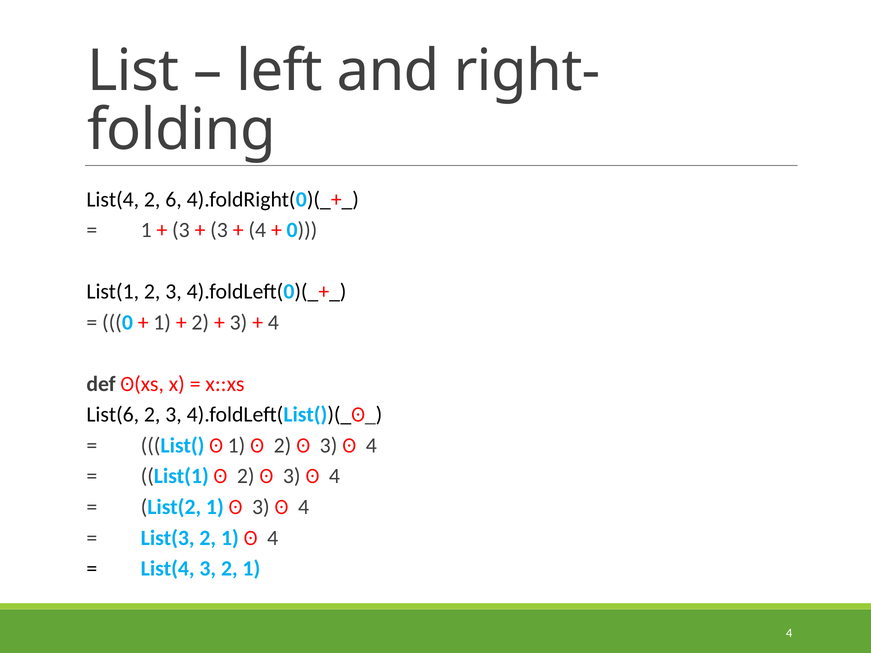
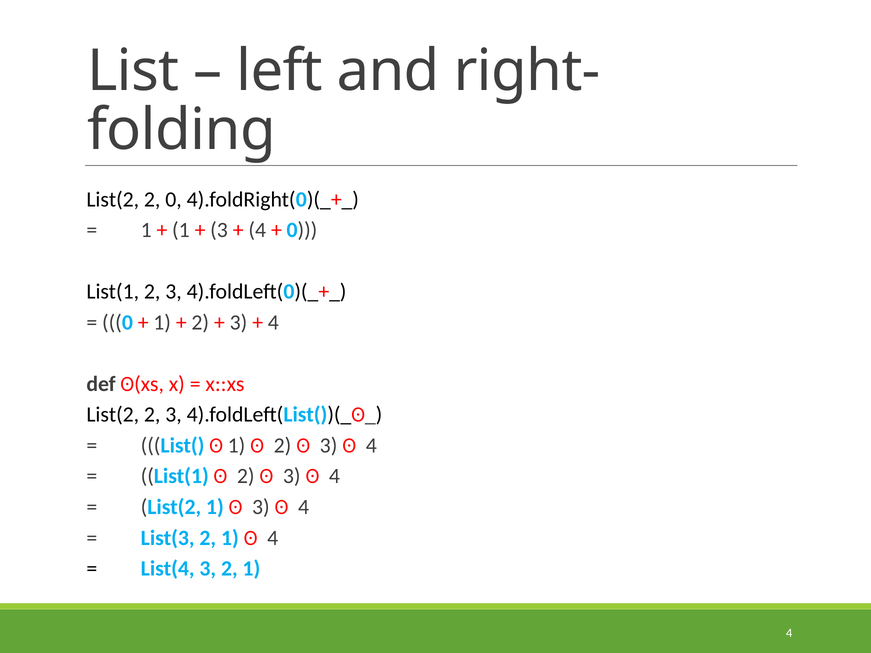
List(4: List(4 -> List(2 (113, 199)
2 6: 6 -> 0 (174, 199)
3: 3 -> 1 (181, 230)
List(6: List(6 -> List(2 (113, 415)
